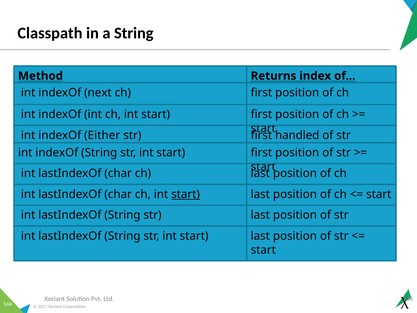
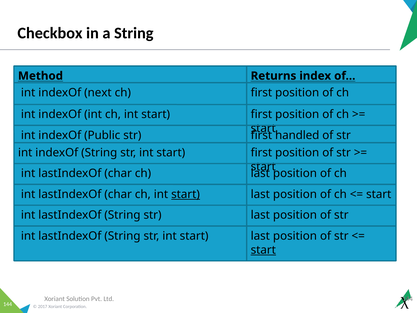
Classpath: Classpath -> Checkbox (50, 33)
Either: Either -> Public (102, 135)
start underline: none -> present (263, 250)
